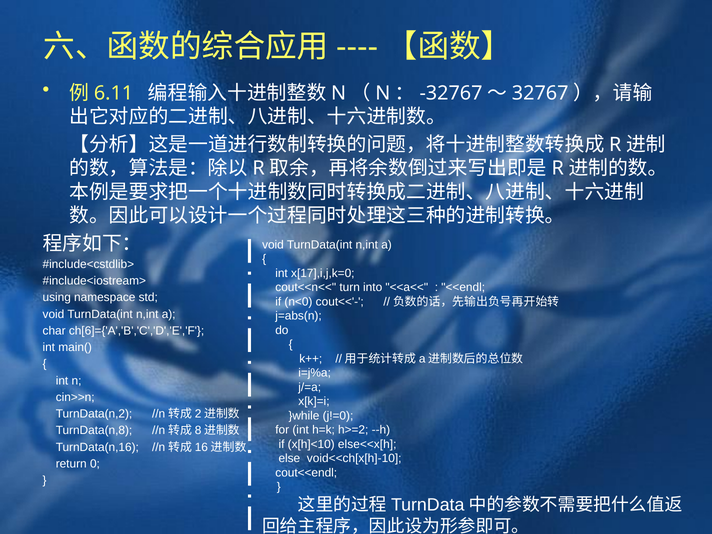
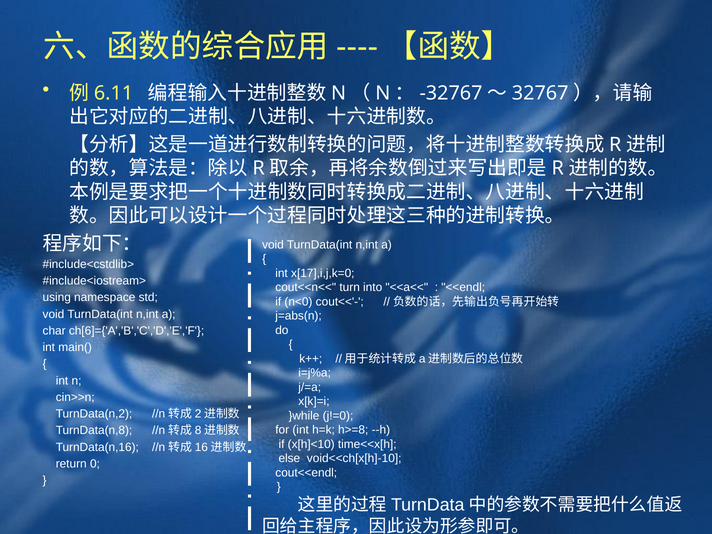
h>=2: h>=2 -> h>=8 (353, 430)
else<<x[h: else<<x[h -> time<<x[h (367, 444)
